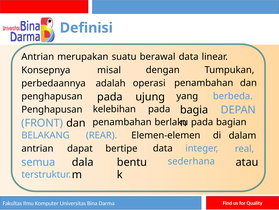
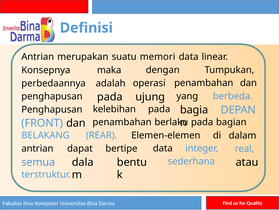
berawal: berawal -> memori (158, 57)
misal: misal -> maka (109, 70)
